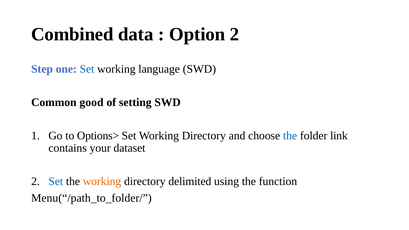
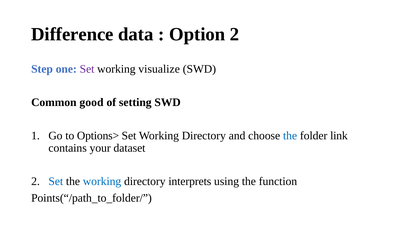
Combined: Combined -> Difference (72, 34)
Set colour: blue -> purple (87, 69)
language: language -> visualize (159, 69)
working colour: orange -> blue (102, 182)
delimited: delimited -> interprets (190, 182)
Menu(“/path_to_folder/: Menu(“/path_to_folder/ -> Points(“/path_to_folder/ (91, 198)
